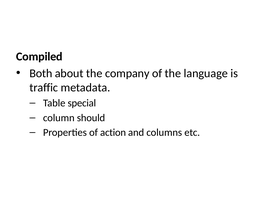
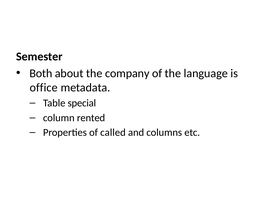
Compiled: Compiled -> Semester (39, 56)
traffic: traffic -> office (44, 88)
should: should -> rented (91, 118)
action: action -> called (113, 132)
